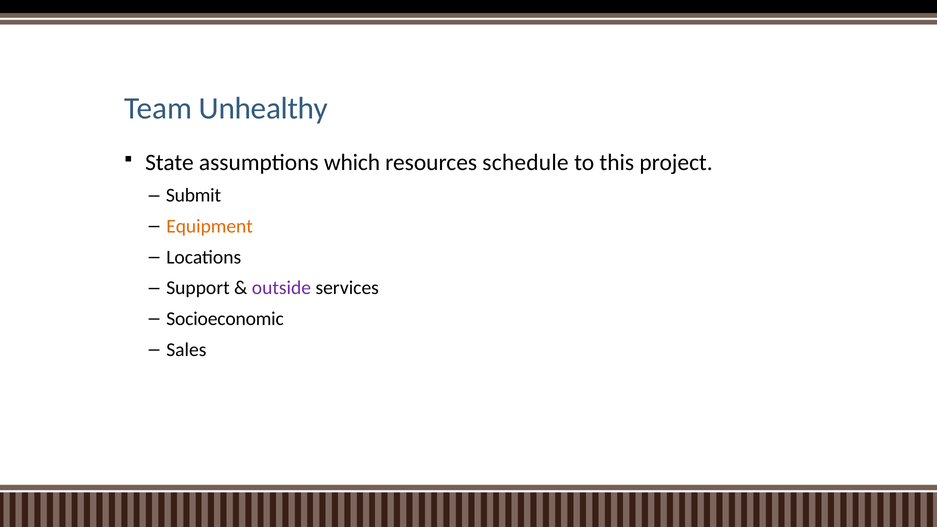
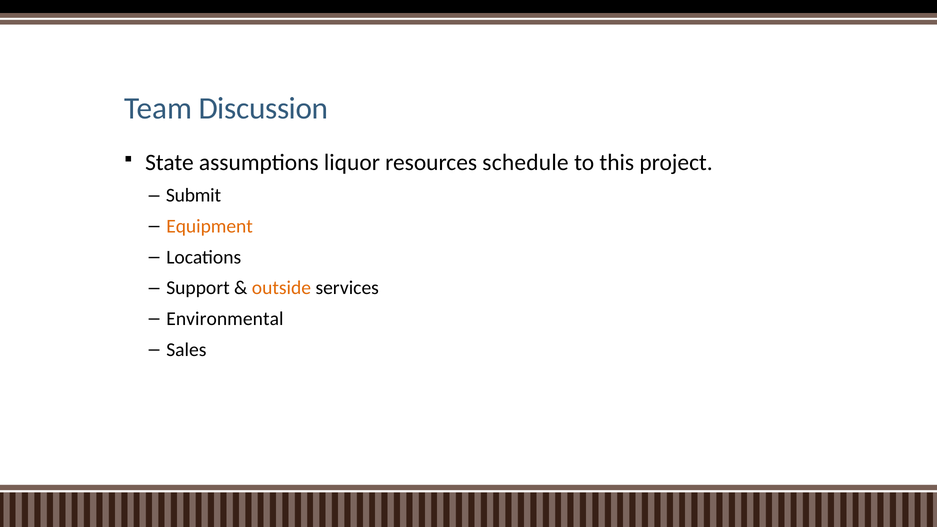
Unhealthy: Unhealthy -> Discussion (263, 108)
which: which -> liquor (352, 162)
outside colour: purple -> orange (281, 288)
Socioeconomic: Socioeconomic -> Environmental (225, 319)
